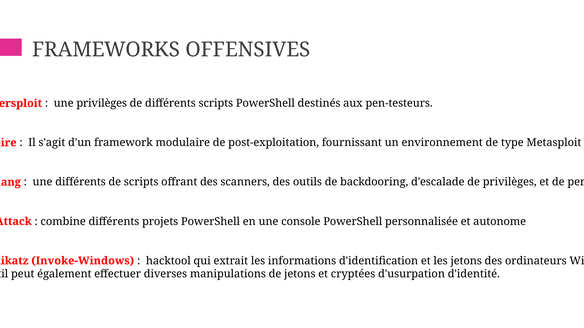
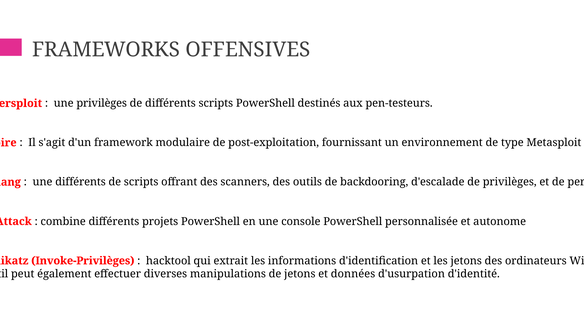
Invoke-Windows: Invoke-Windows -> Invoke-Privilèges (83, 261)
cryptées: cryptées -> données (353, 274)
